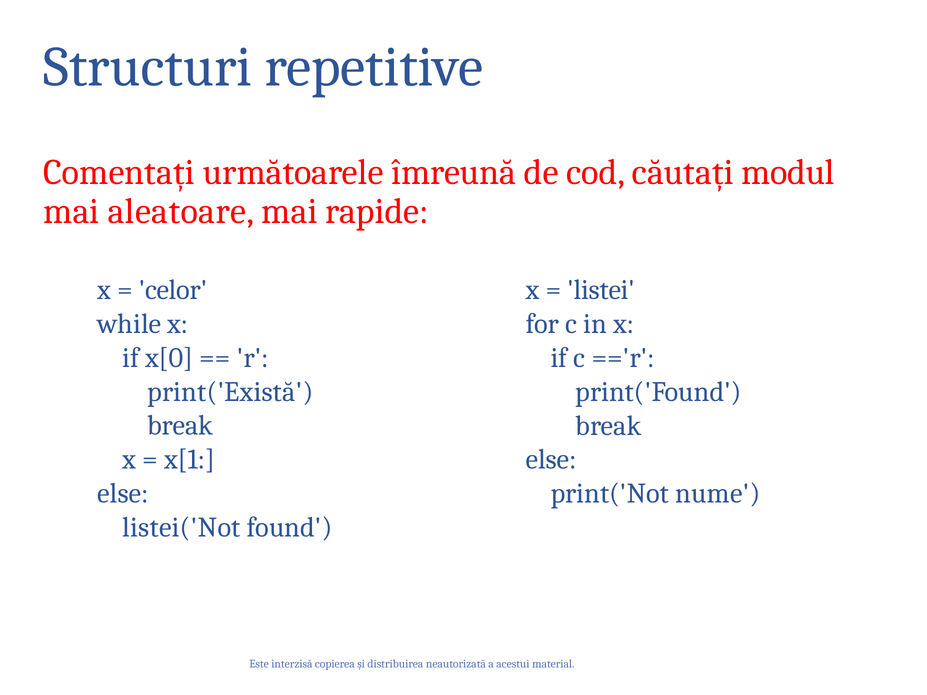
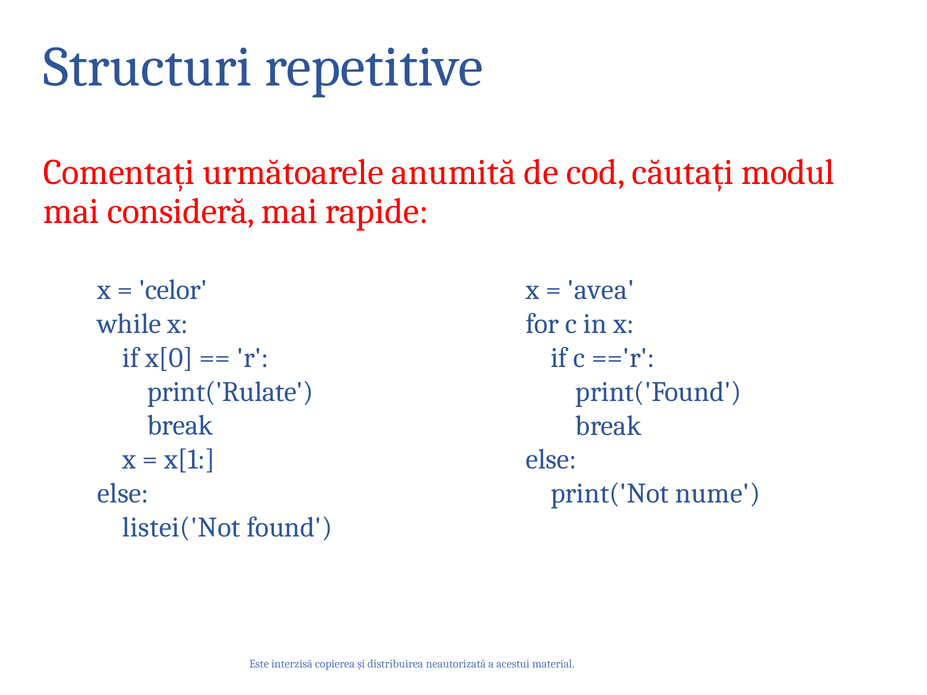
îmreună: îmreună -> anumită (454, 173)
aleatoare: aleatoare -> consideră (181, 211)
listei: listei -> avea (601, 290)
print('Există: print('Există -> print('Rulate (230, 392)
